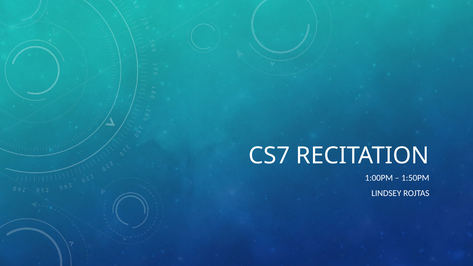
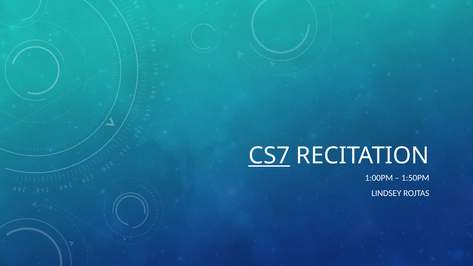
CS7 underline: none -> present (269, 156)
